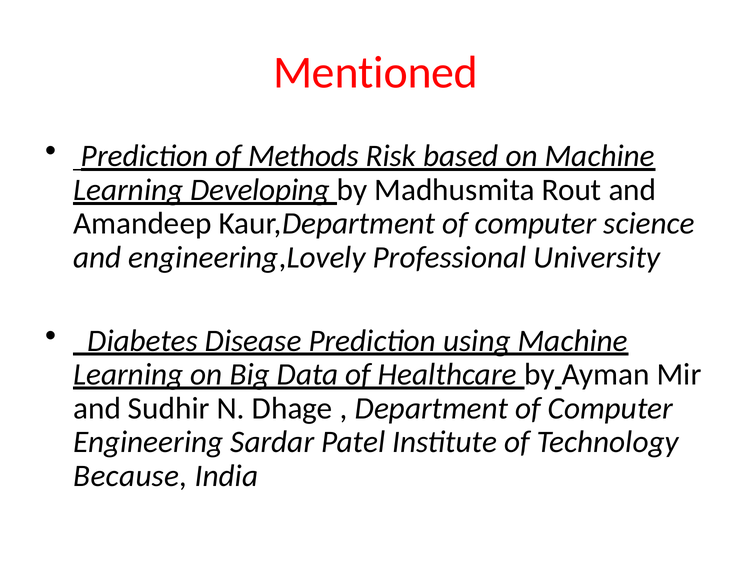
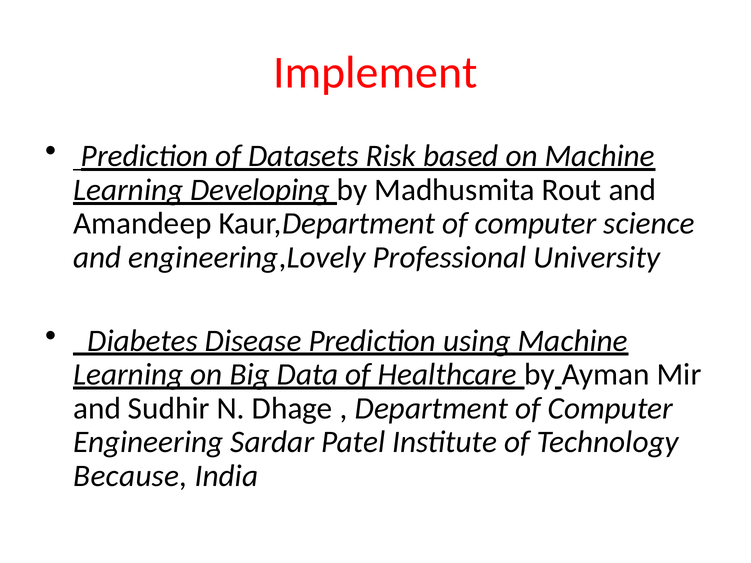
Mentioned: Mentioned -> Implement (375, 73)
Methods: Methods -> Datasets (303, 156)
